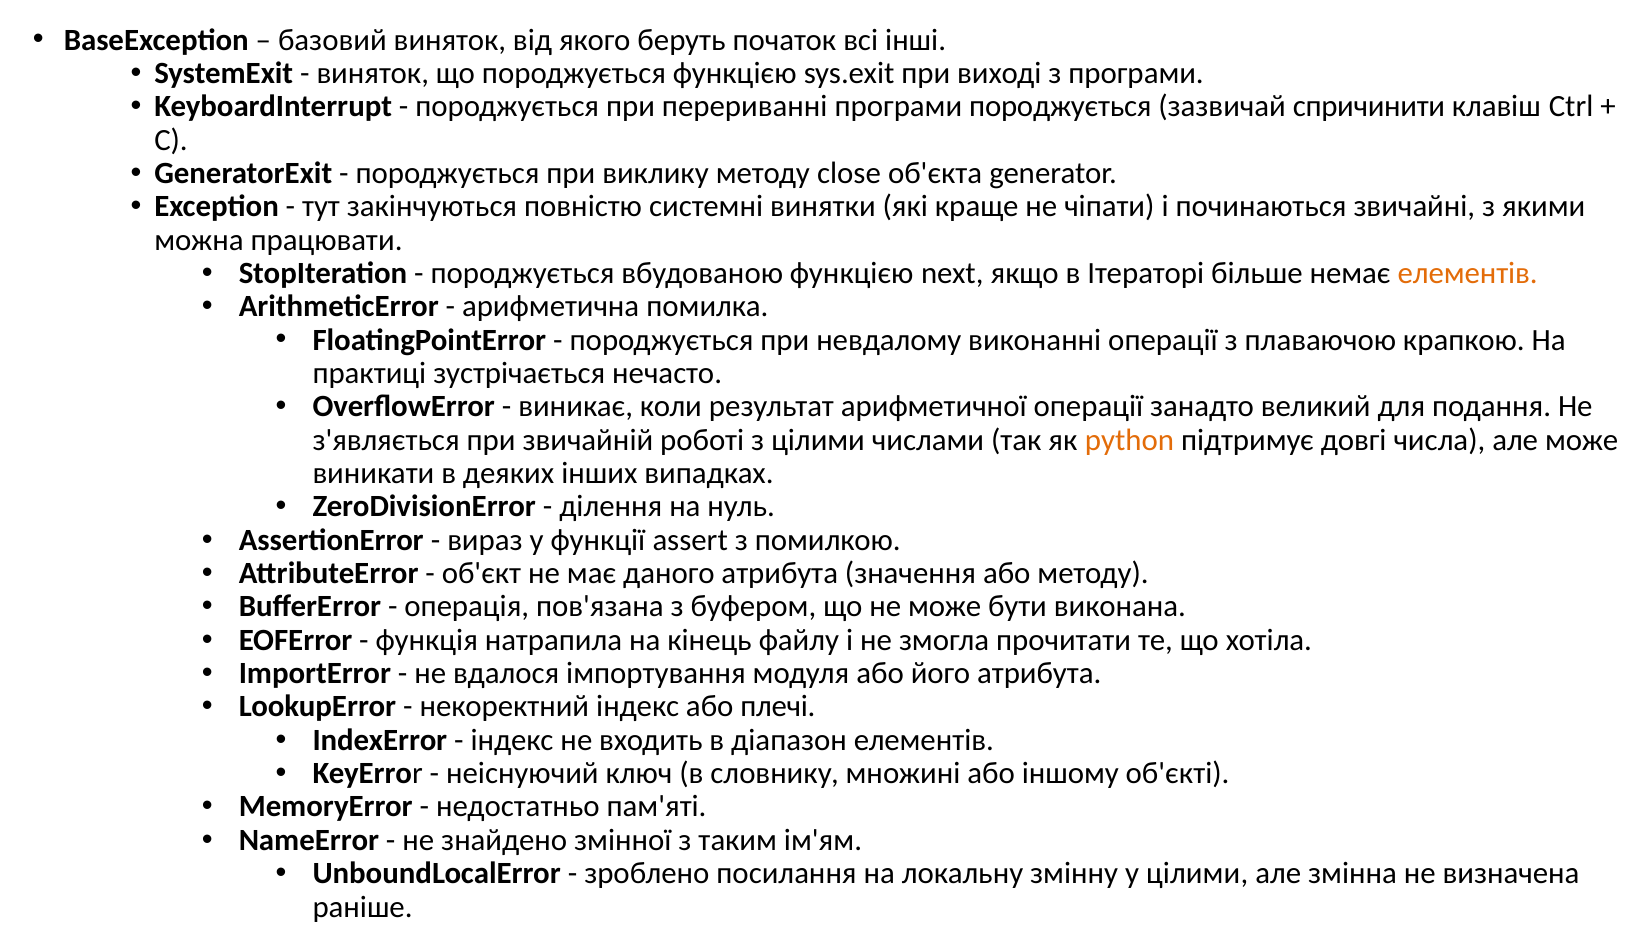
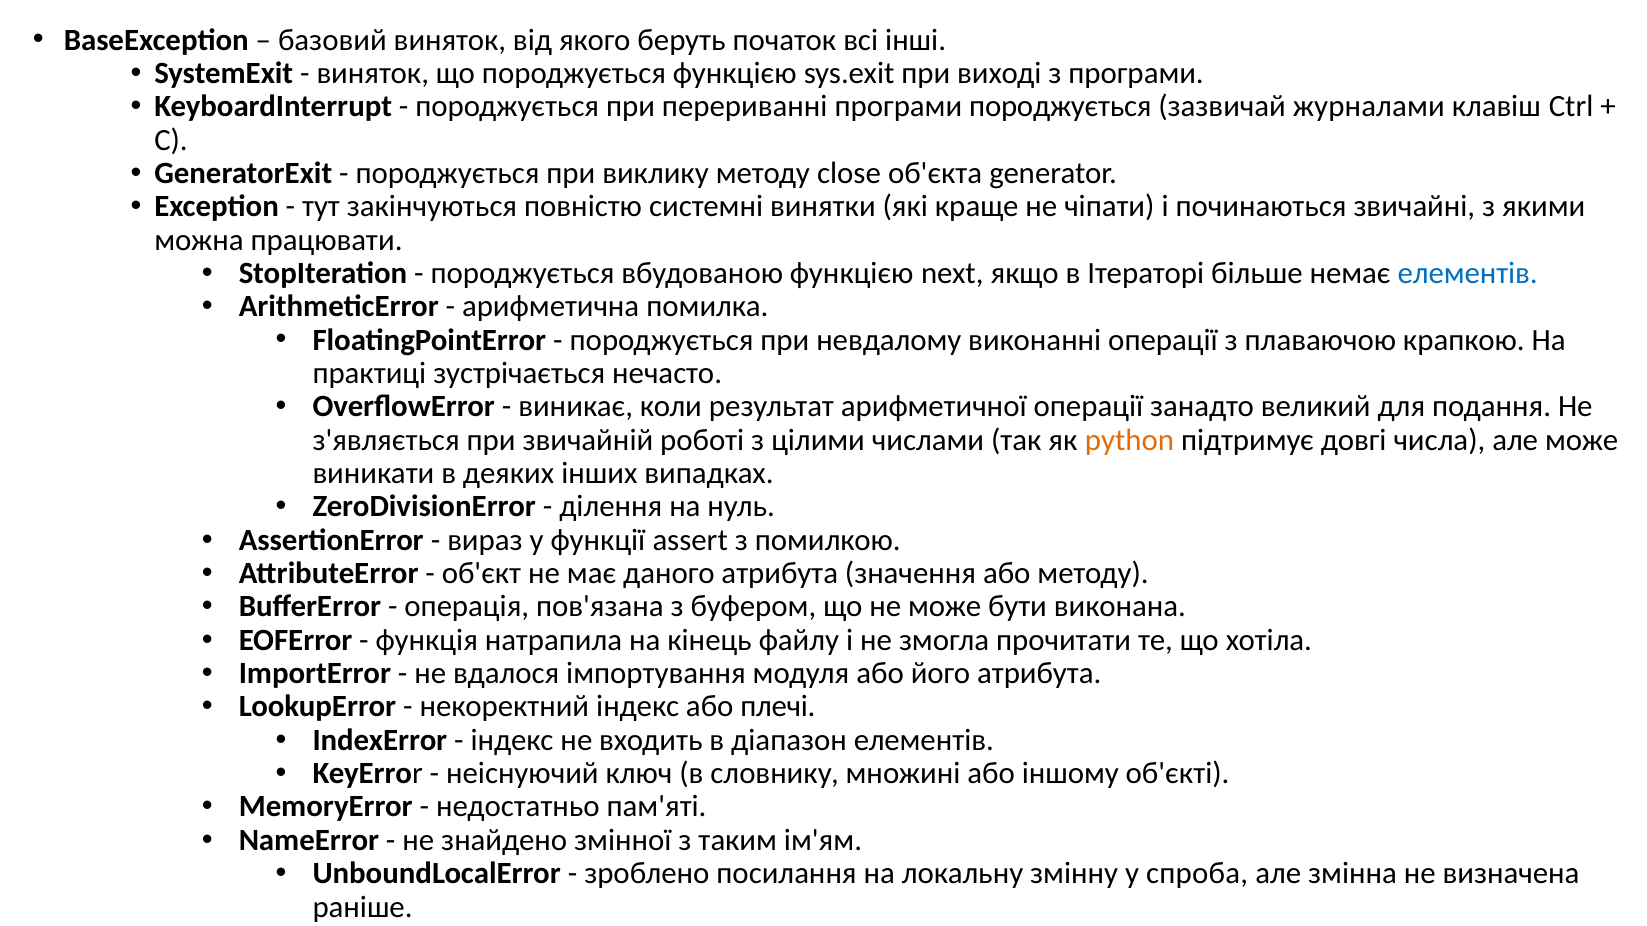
спричинити: спричинити -> журналами (1369, 107)
елементів colour: orange -> blue (1468, 273)
у цілими: цілими -> спроба (1197, 874)
